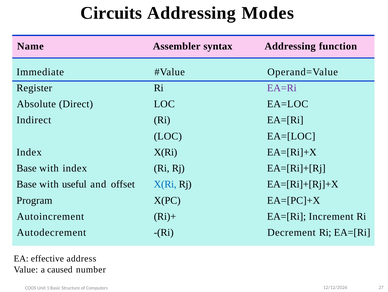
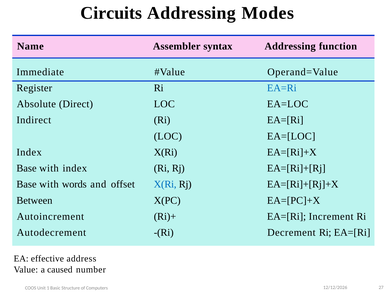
EA=Ri colour: purple -> blue (282, 88)
useful: useful -> words (74, 184)
Program: Program -> Between (34, 200)
